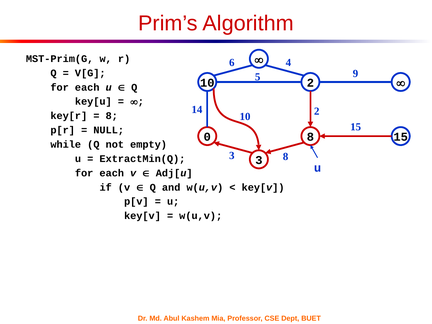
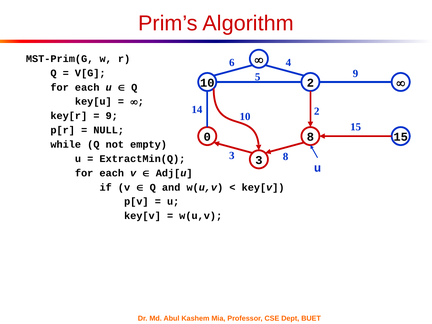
8: 8 -> 9 (112, 116)
